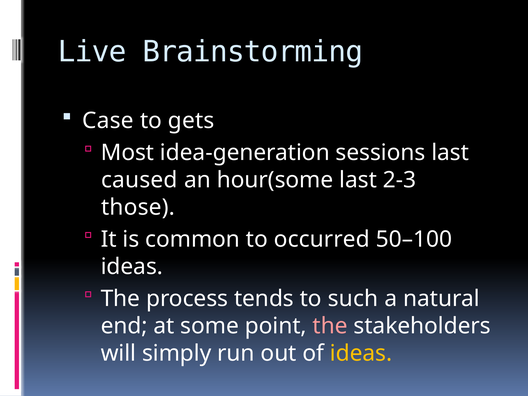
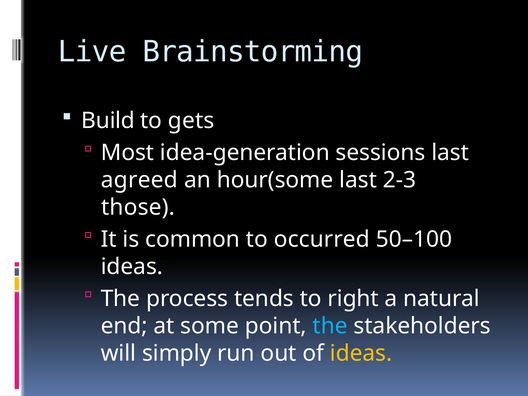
Case: Case -> Build (108, 121)
caused: caused -> agreed (139, 180)
such: such -> right (353, 299)
the colour: pink -> light blue (330, 326)
